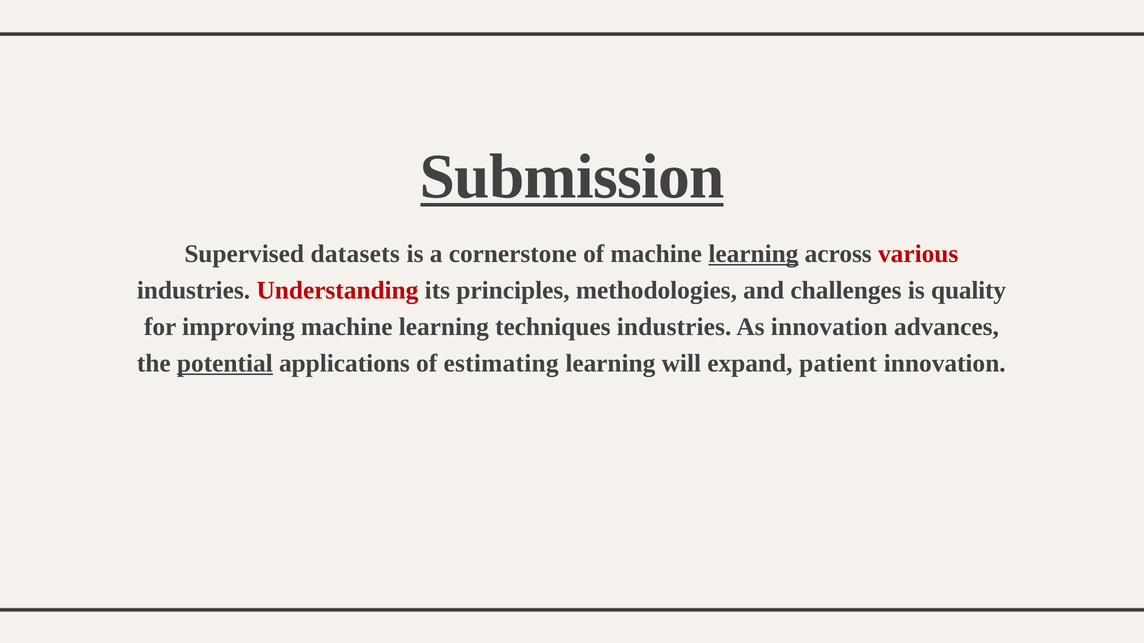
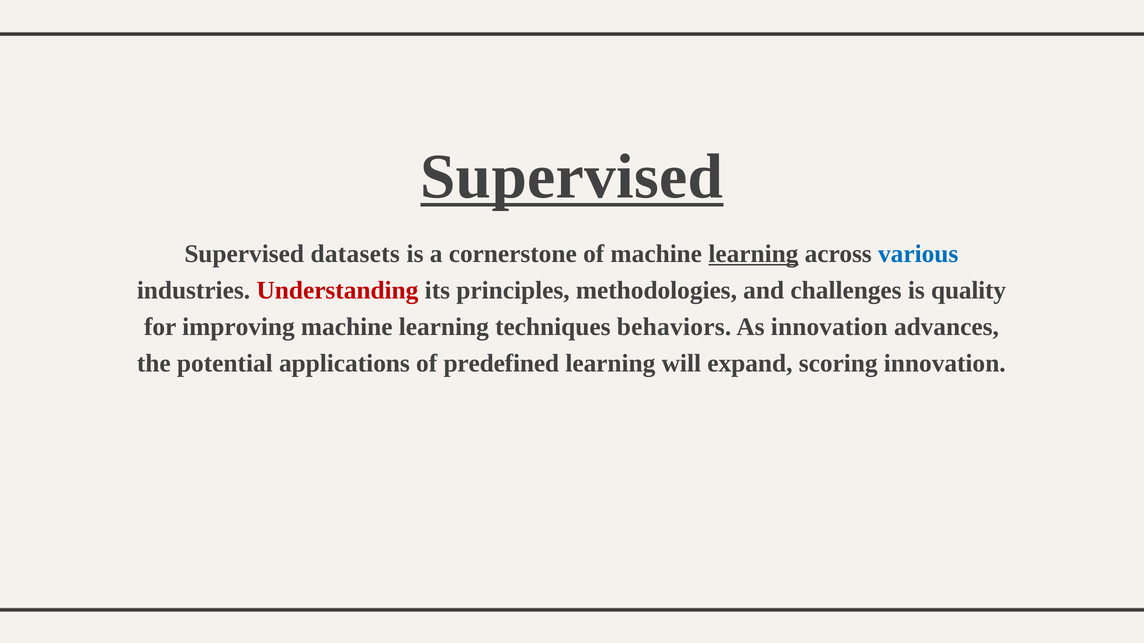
Submission: Submission -> Supervised (572, 177)
various colour: red -> blue (918, 254)
techniques industries: industries -> behaviors (674, 327)
potential underline: present -> none (225, 364)
estimating: estimating -> predefined (501, 364)
patient: patient -> scoring (838, 364)
